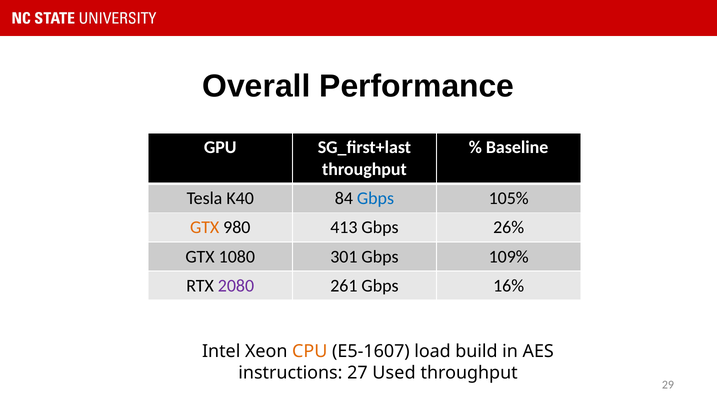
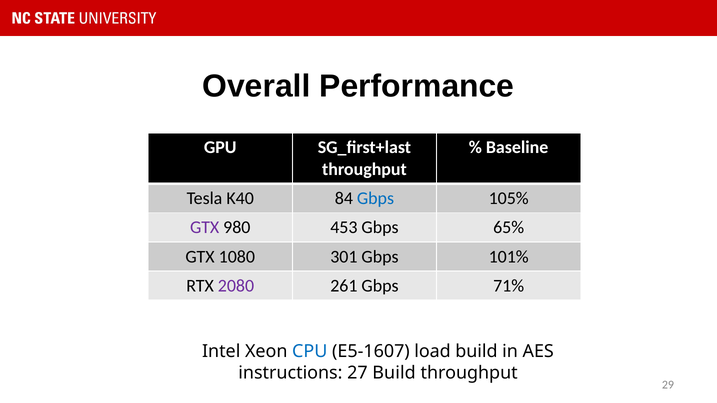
GTX colour: orange -> purple (205, 228)
413: 413 -> 453 (344, 228)
26%: 26% -> 65% (509, 228)
109%: 109% -> 101% (509, 257)
16%: 16% -> 71% (509, 286)
CPU colour: orange -> blue (310, 351)
27 Used: Used -> Build (394, 373)
